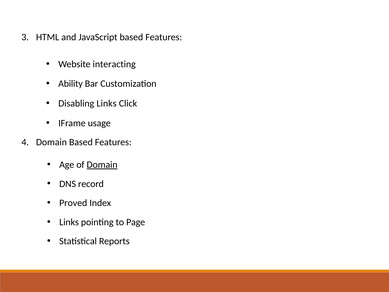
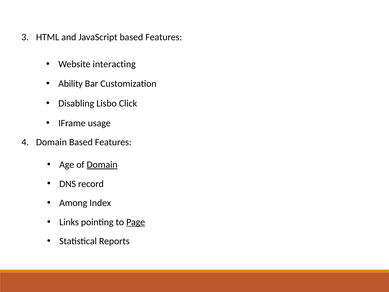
Disabling Links: Links -> Lisbo (107, 103)
Proved: Proved -> Among (73, 203)
Page underline: none -> present (136, 222)
